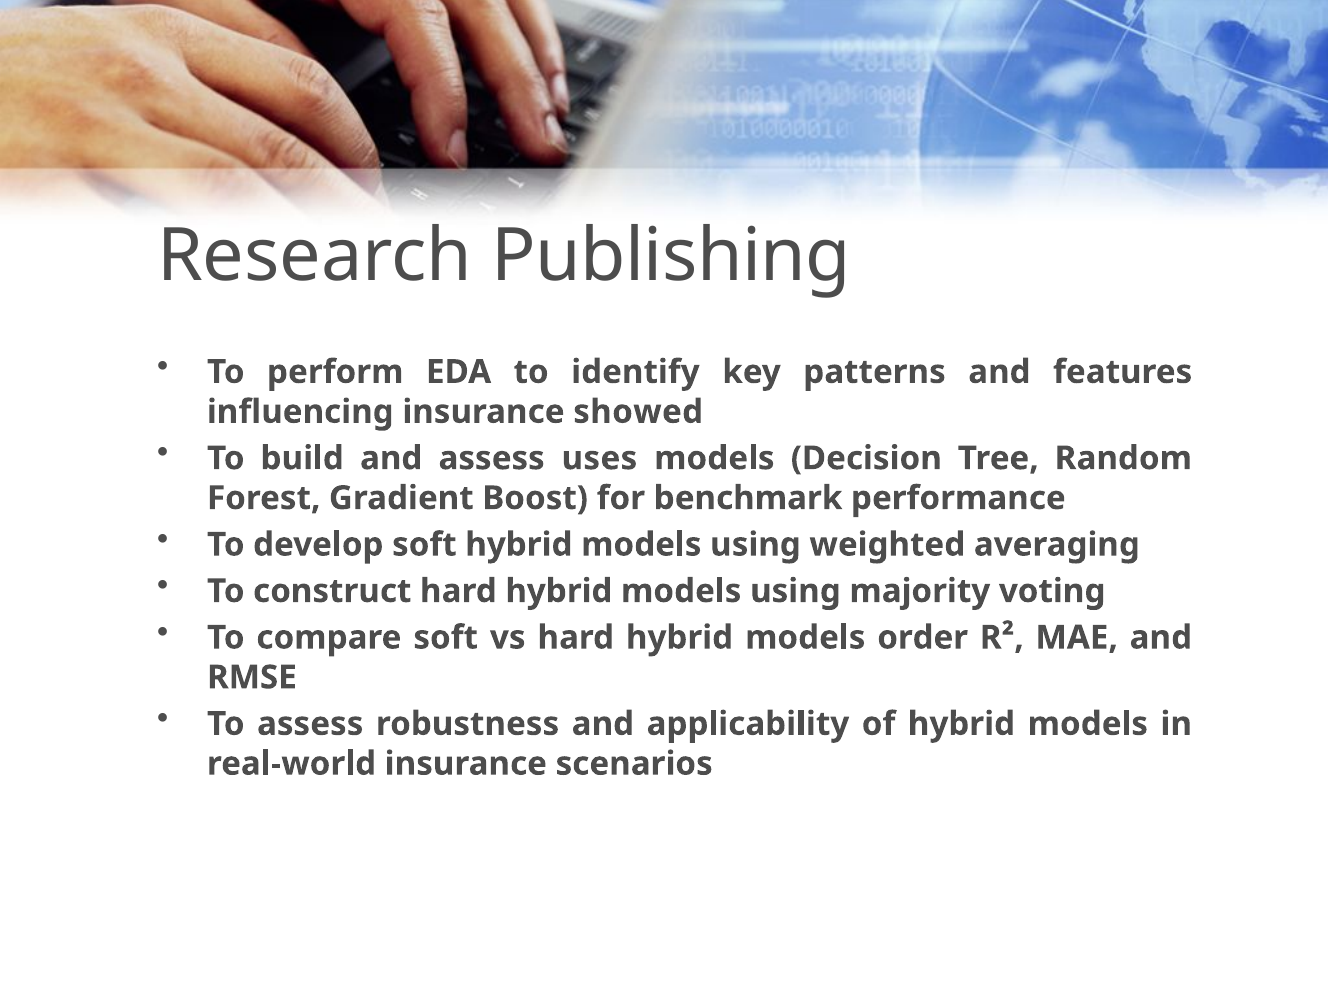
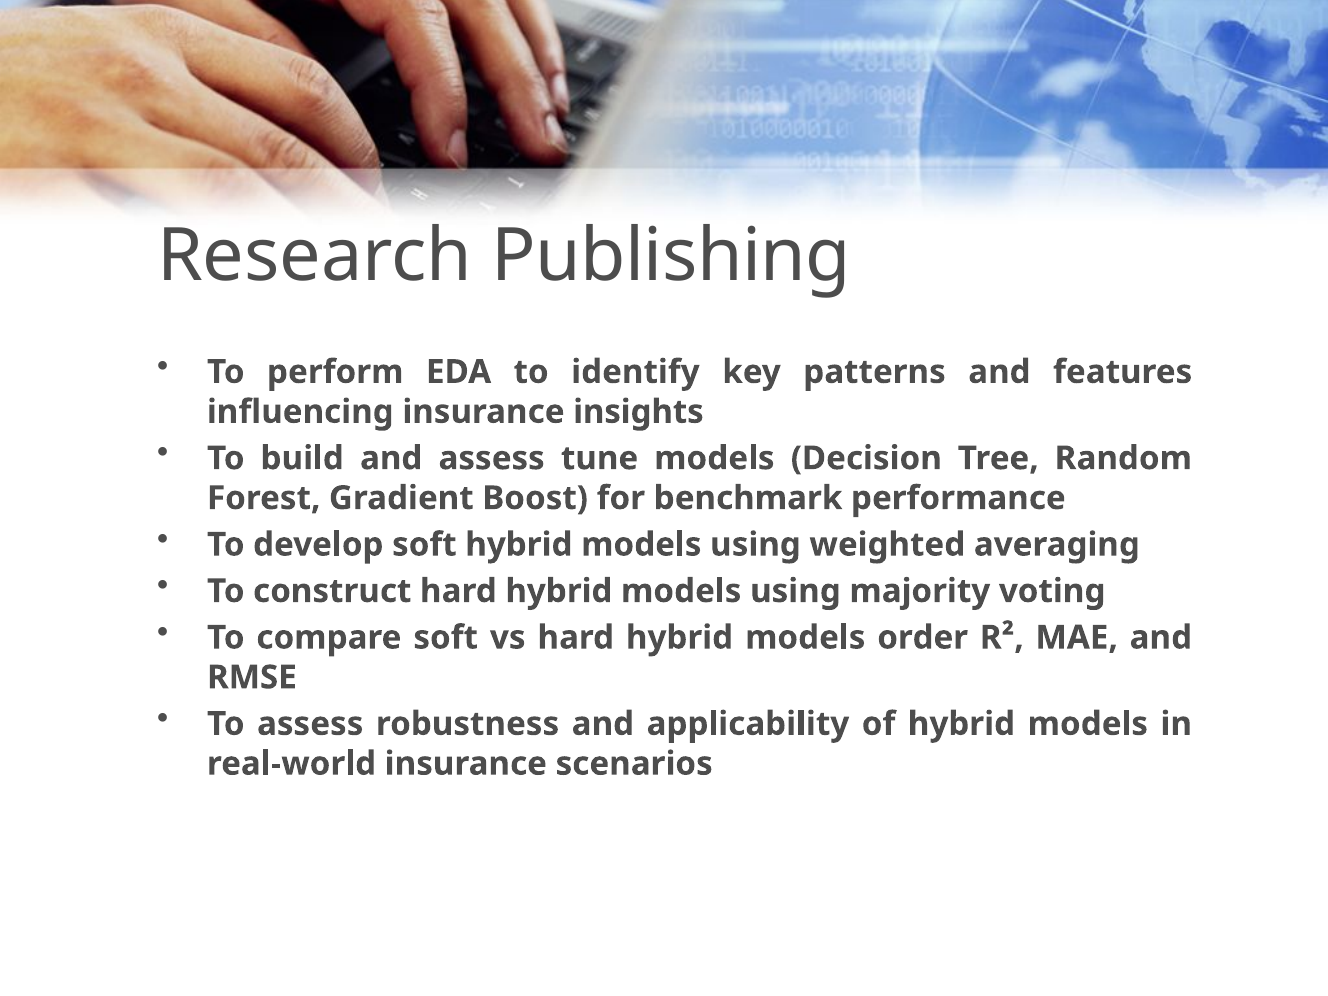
showed: showed -> insights (638, 412)
uses: uses -> tune (600, 458)
